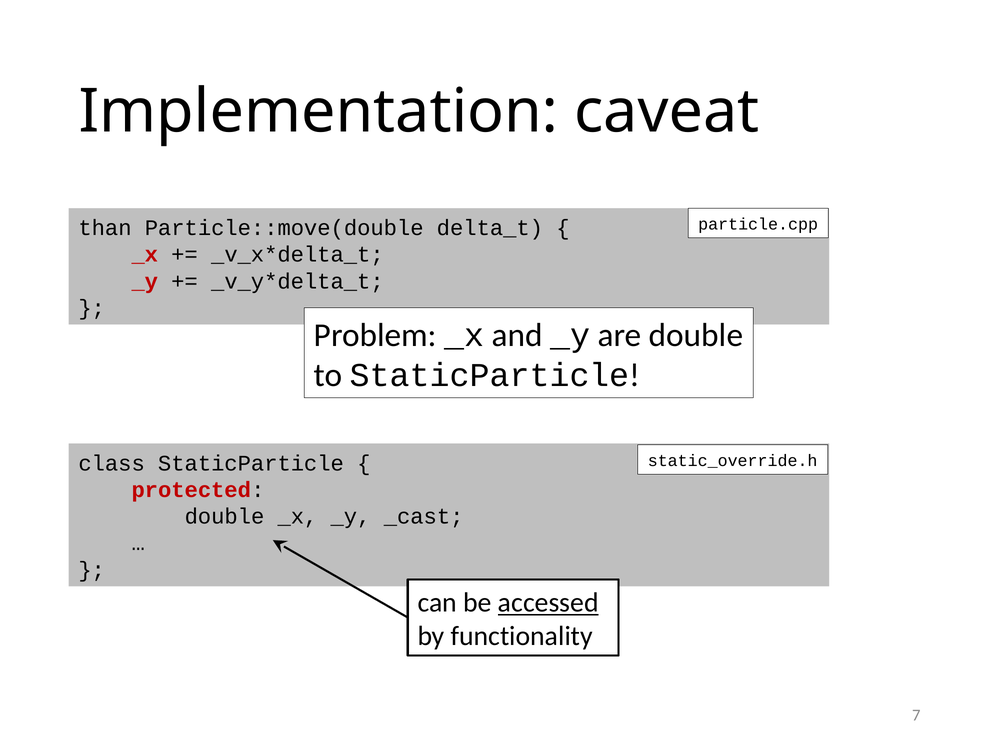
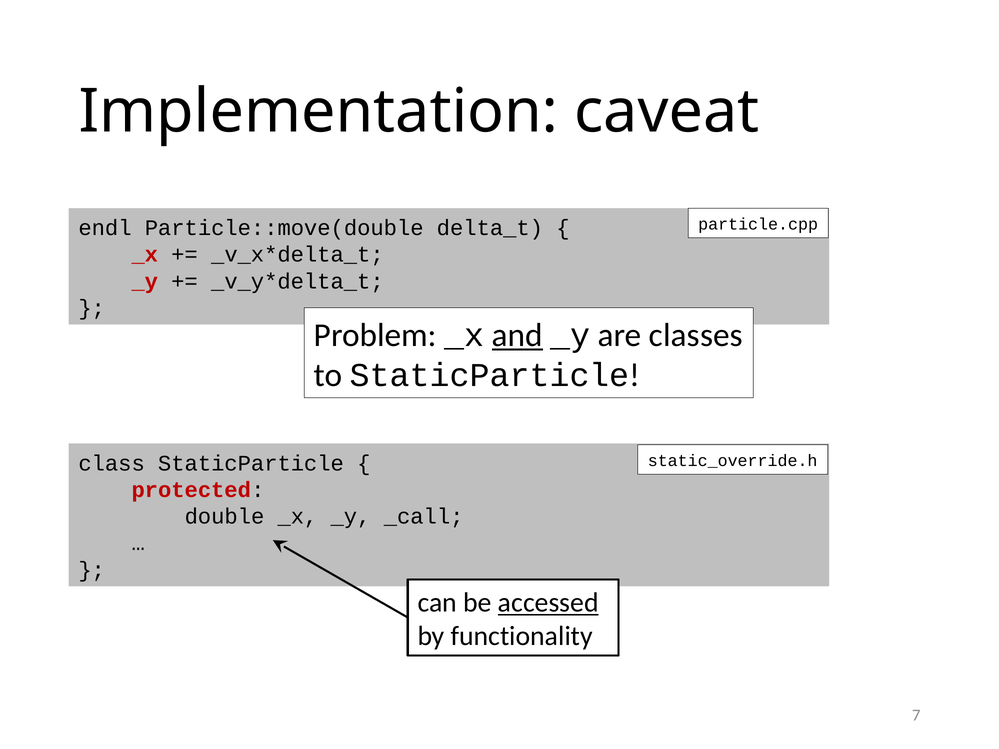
than: than -> endl (105, 228)
and underline: none -> present (517, 335)
are double: double -> classes (696, 335)
_cast: _cast -> _call (424, 517)
